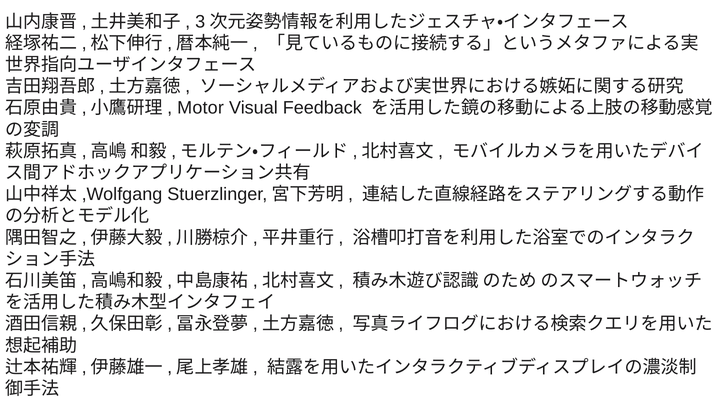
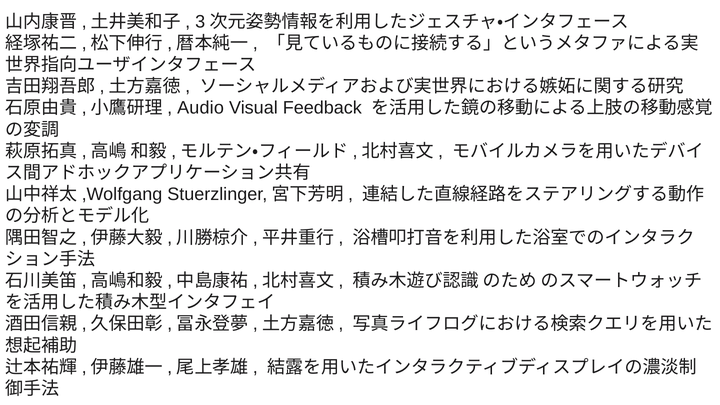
Motor: Motor -> Audio (201, 108)
